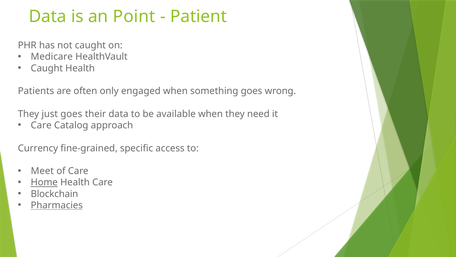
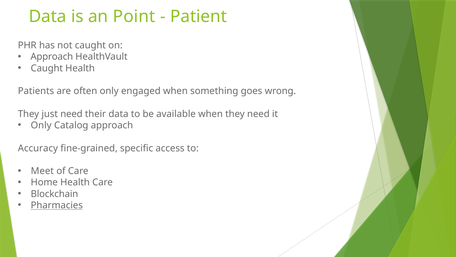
Medicare: Medicare -> Approach (52, 57)
just goes: goes -> need (71, 114)
Care: Care -> Only (41, 125)
Currency: Currency -> Accuracy (38, 148)
Home underline: present -> none (44, 182)
